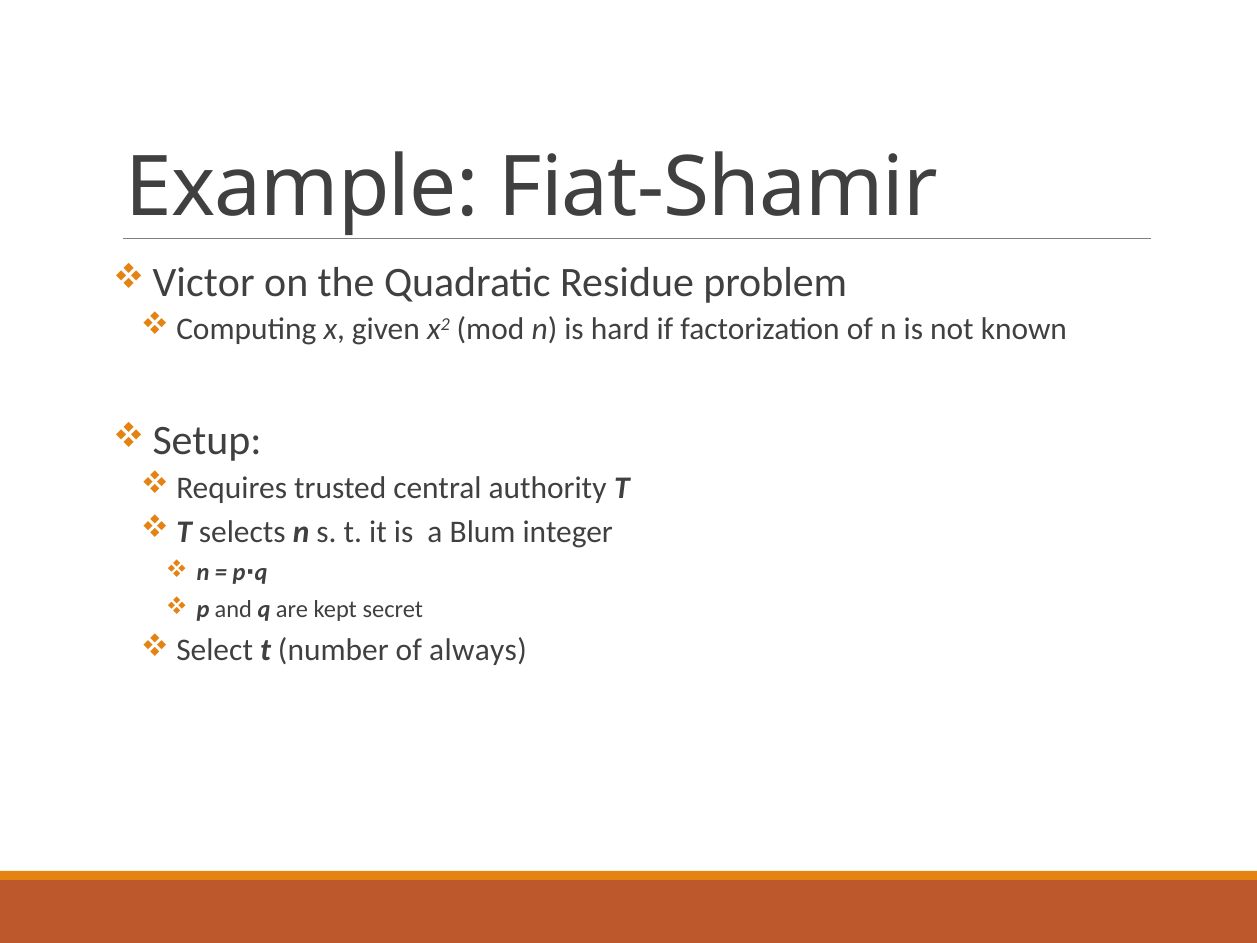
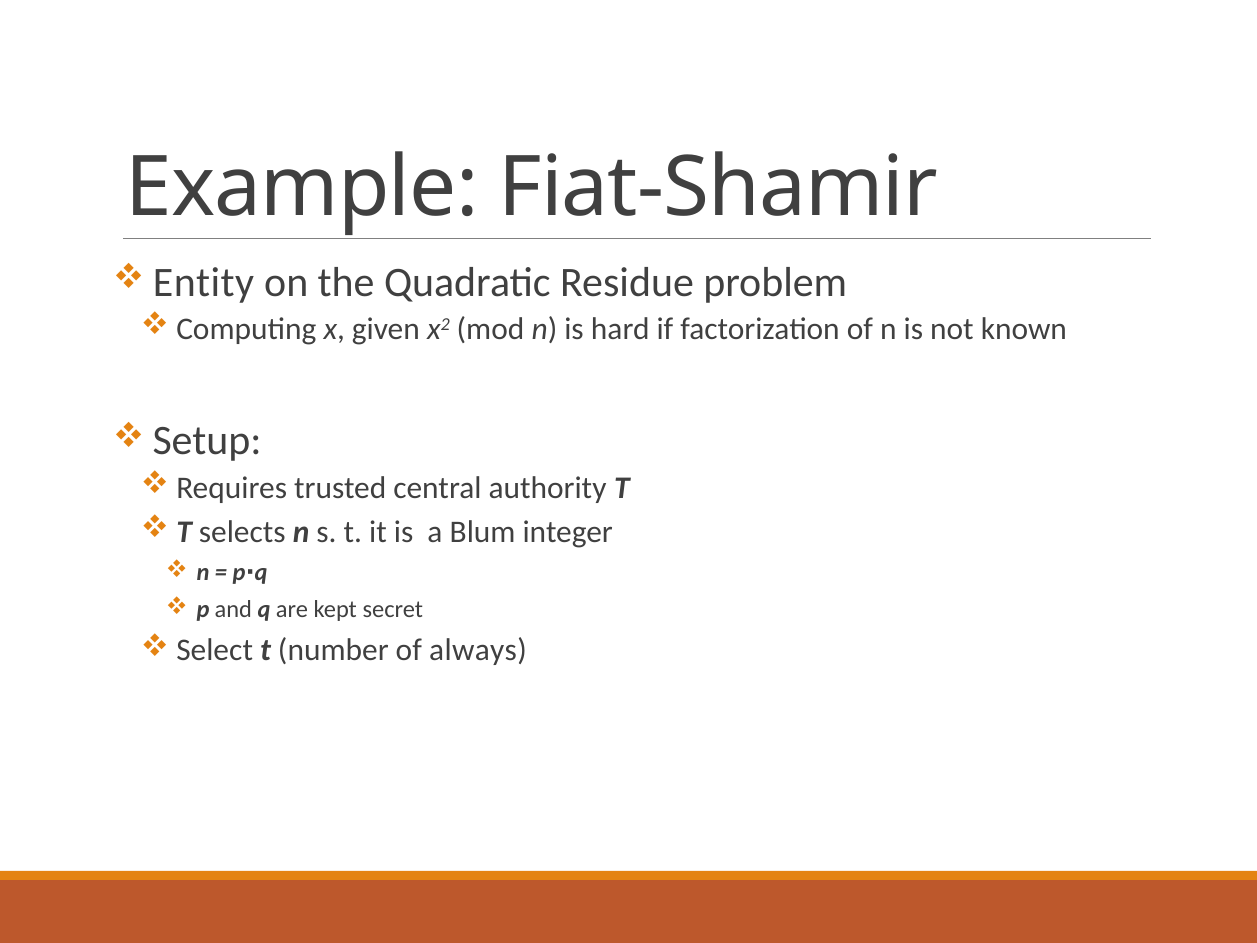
Victor: Victor -> Entity (203, 282)
